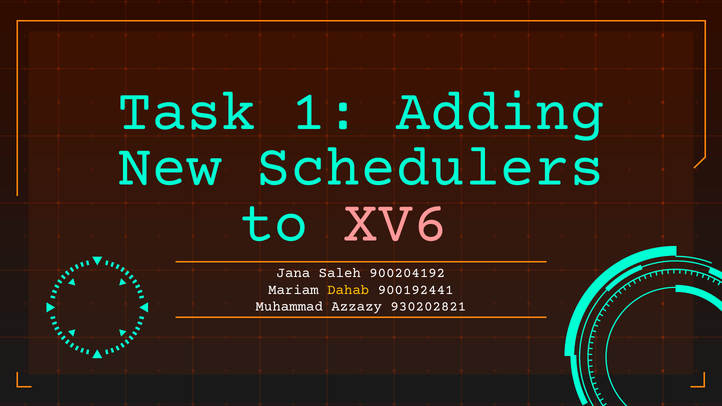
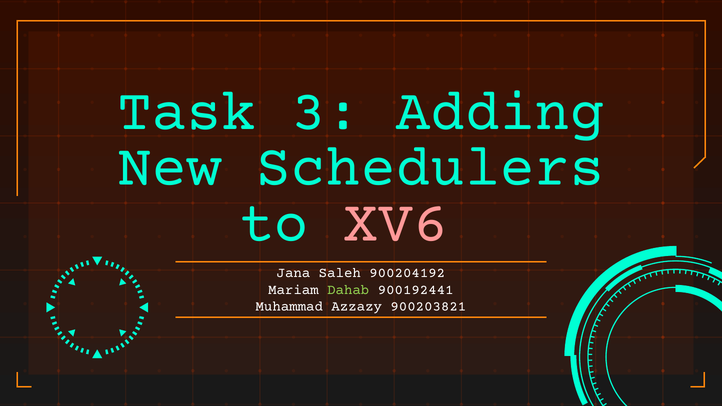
1: 1 -> 3 (326, 110)
Dahab colour: yellow -> light green (348, 290)
930202821: 930202821 -> 900203821 (428, 306)
